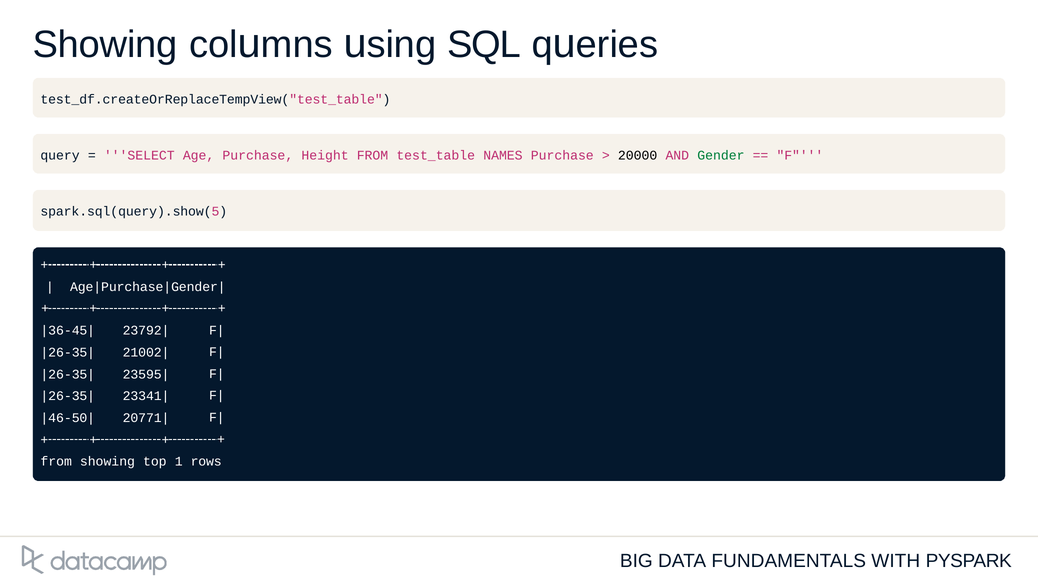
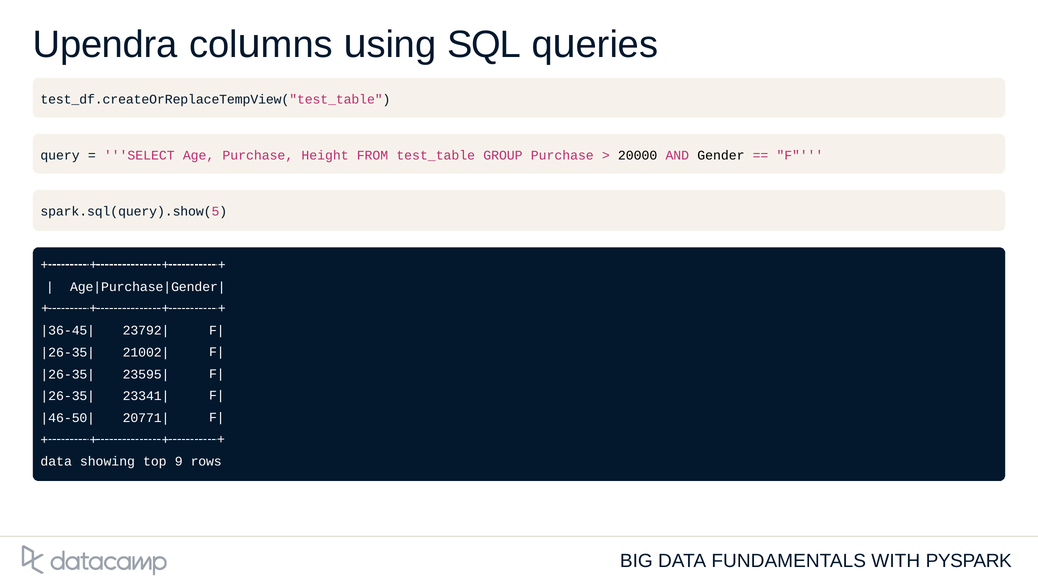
Showing: Showing -> Upendra (105, 45)
NAMES: NAMES -> GROUP (503, 155)
Gender colour: green -> black (721, 155)
from: from -> data (56, 461)
1: 1 -> 9 (179, 461)
